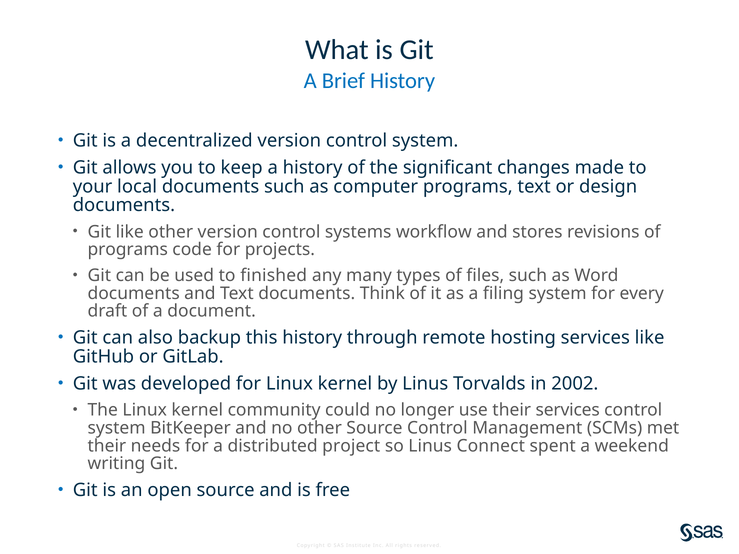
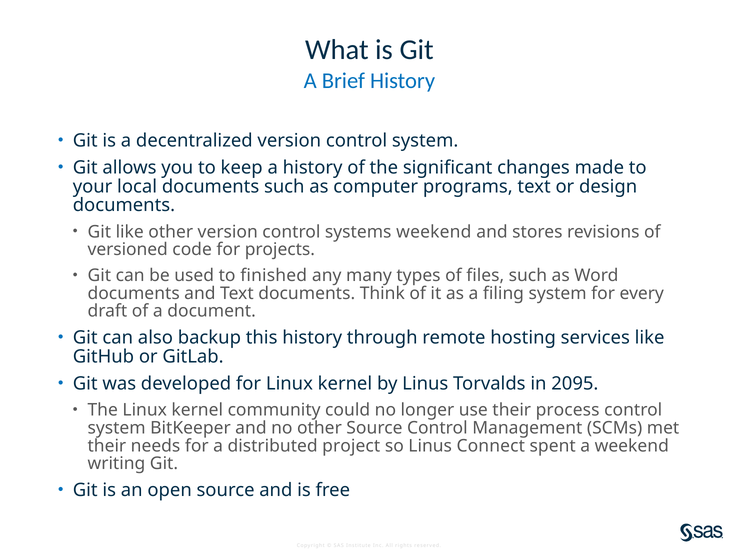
systems workflow: workflow -> weekend (434, 232)
programs: programs -> versioned (128, 250)
2002: 2002 -> 2095 (575, 384)
their services: services -> process (568, 410)
